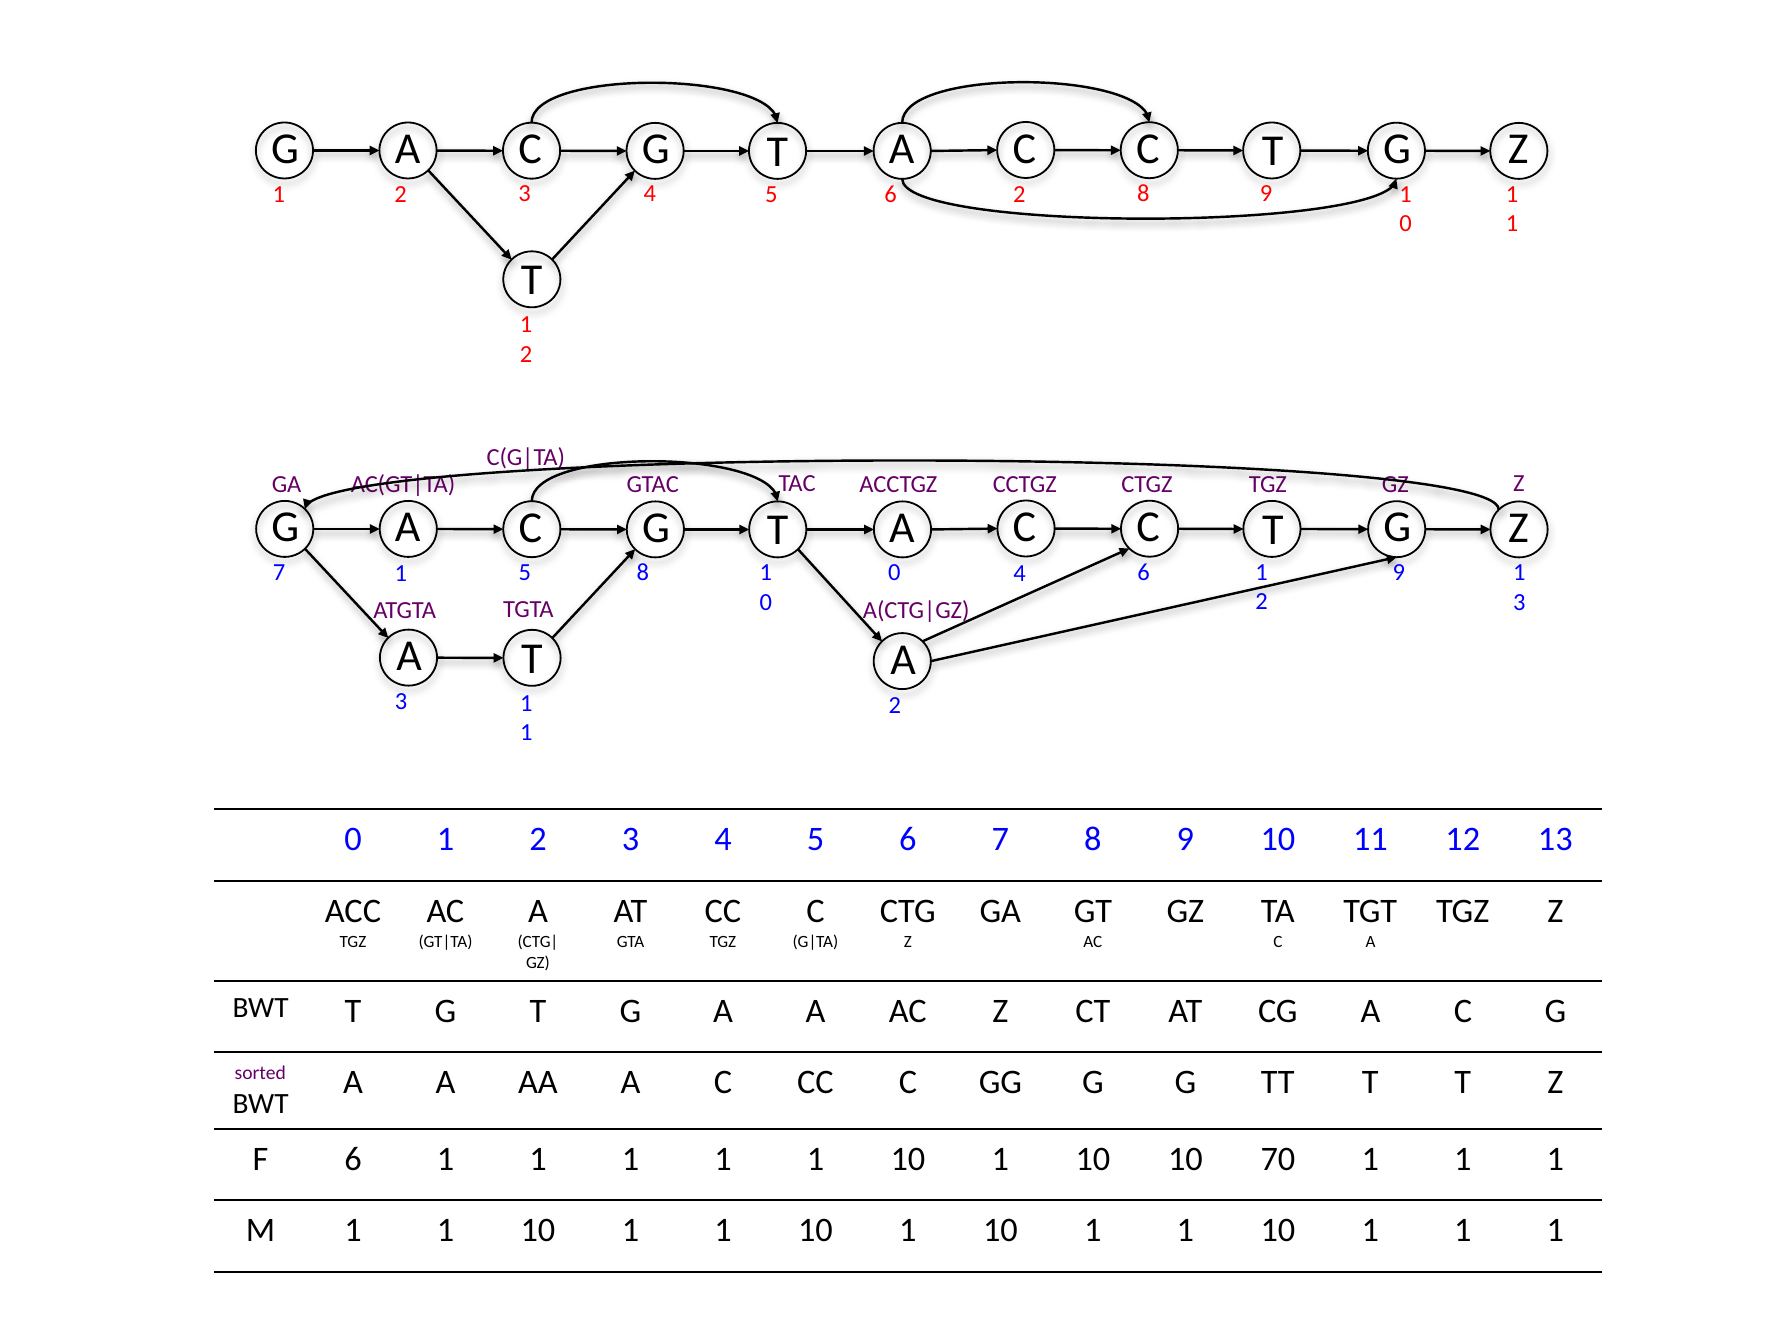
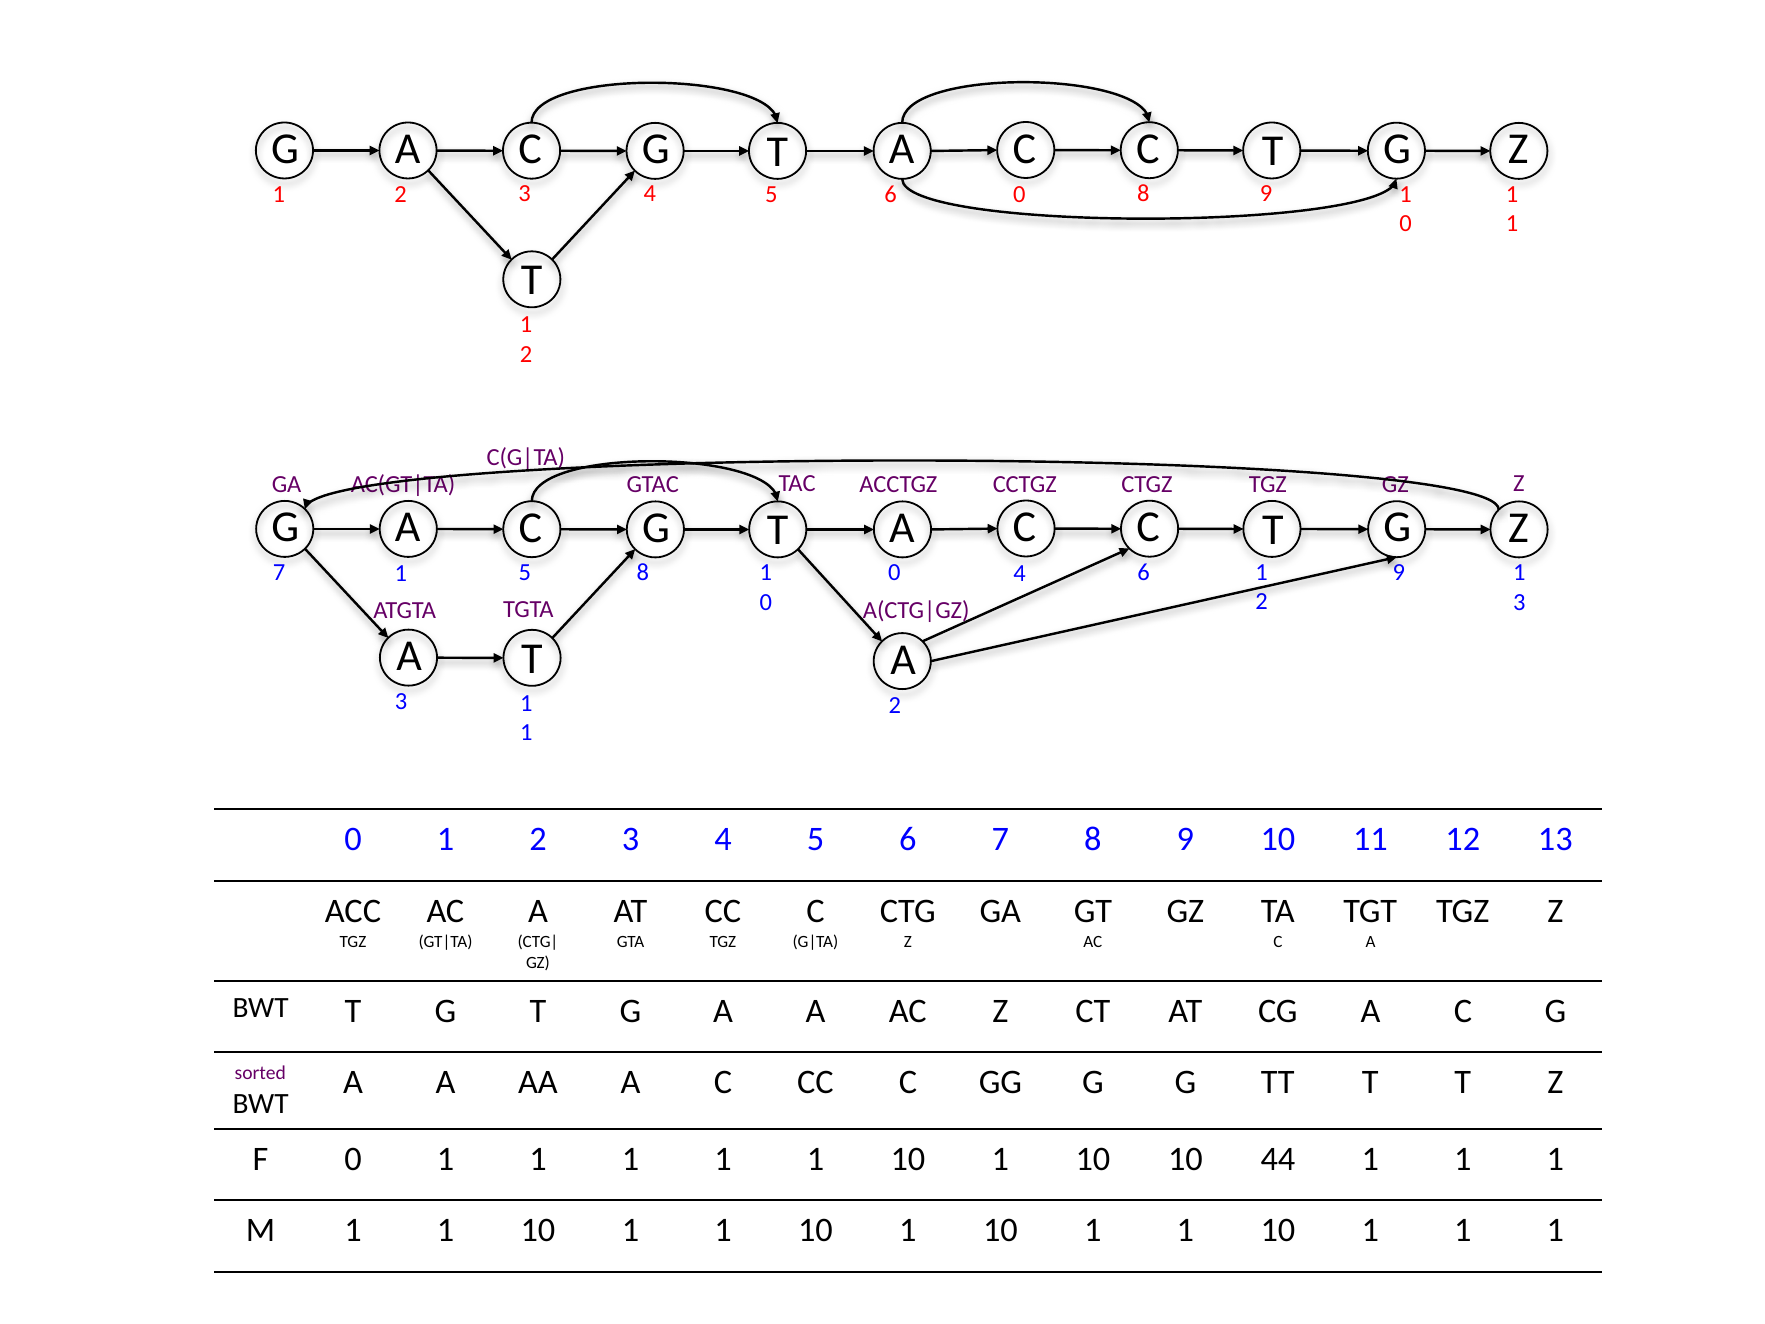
6 2: 2 -> 0 (1019, 194)
F 6: 6 -> 0 (353, 1159)
70: 70 -> 44 (1278, 1159)
